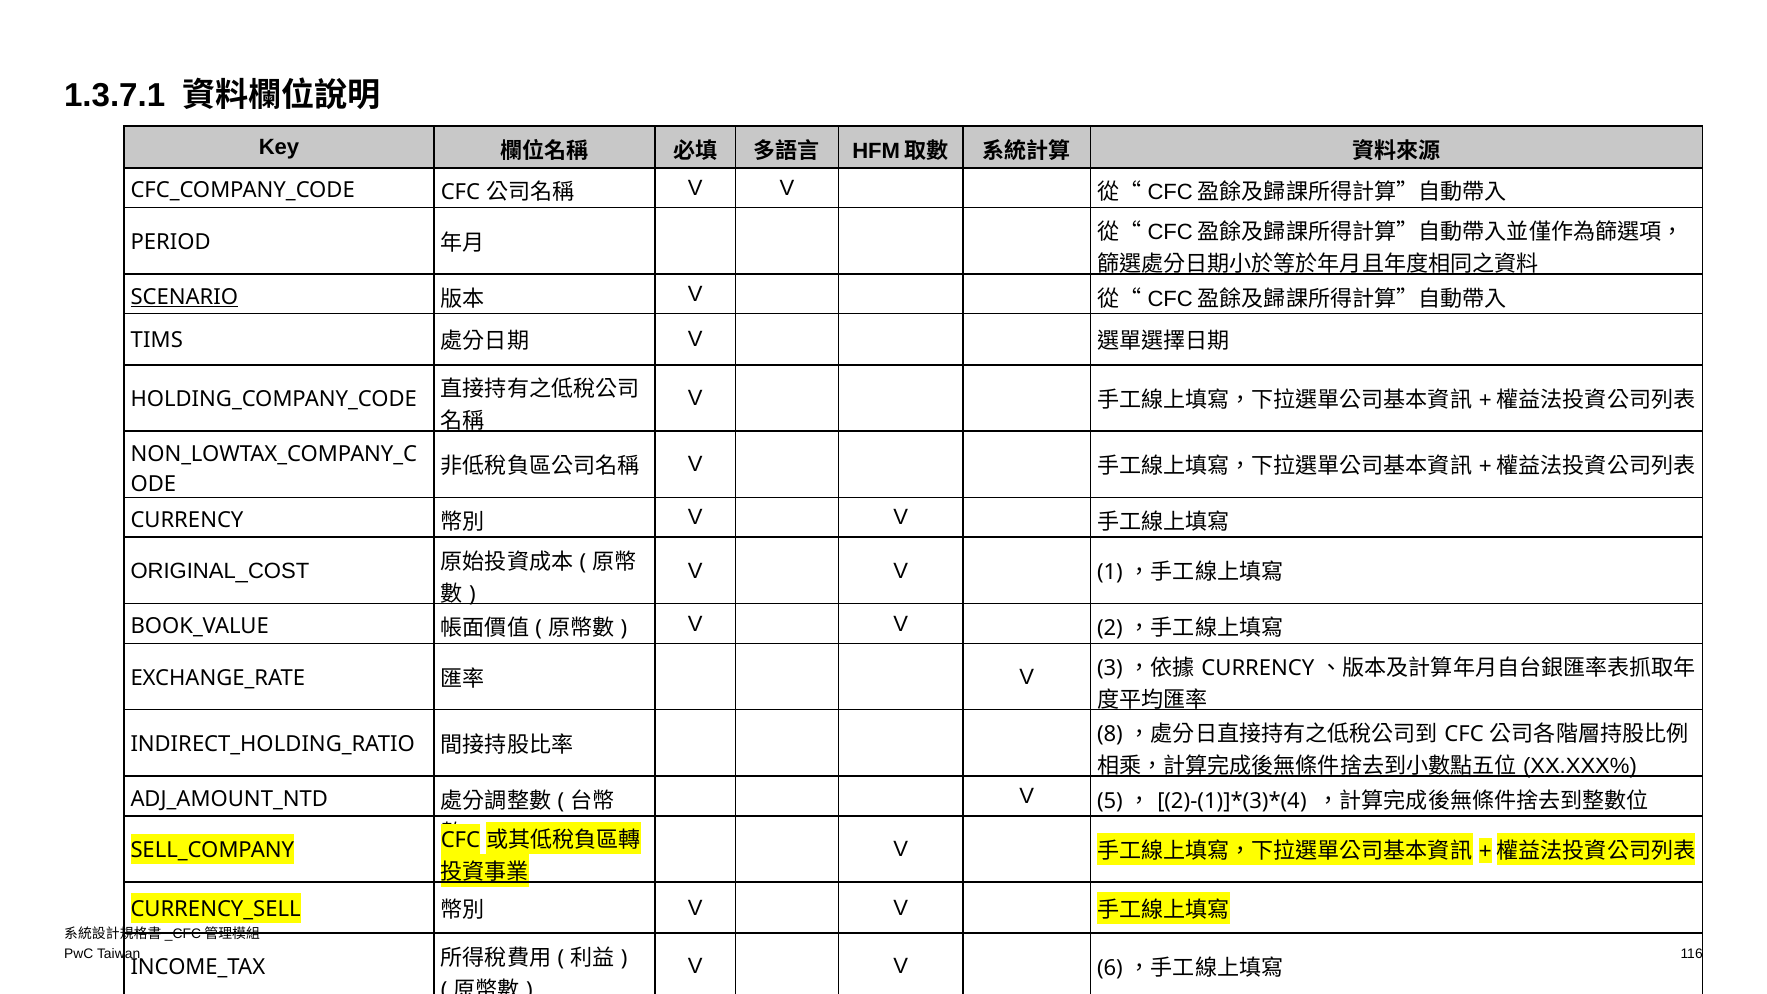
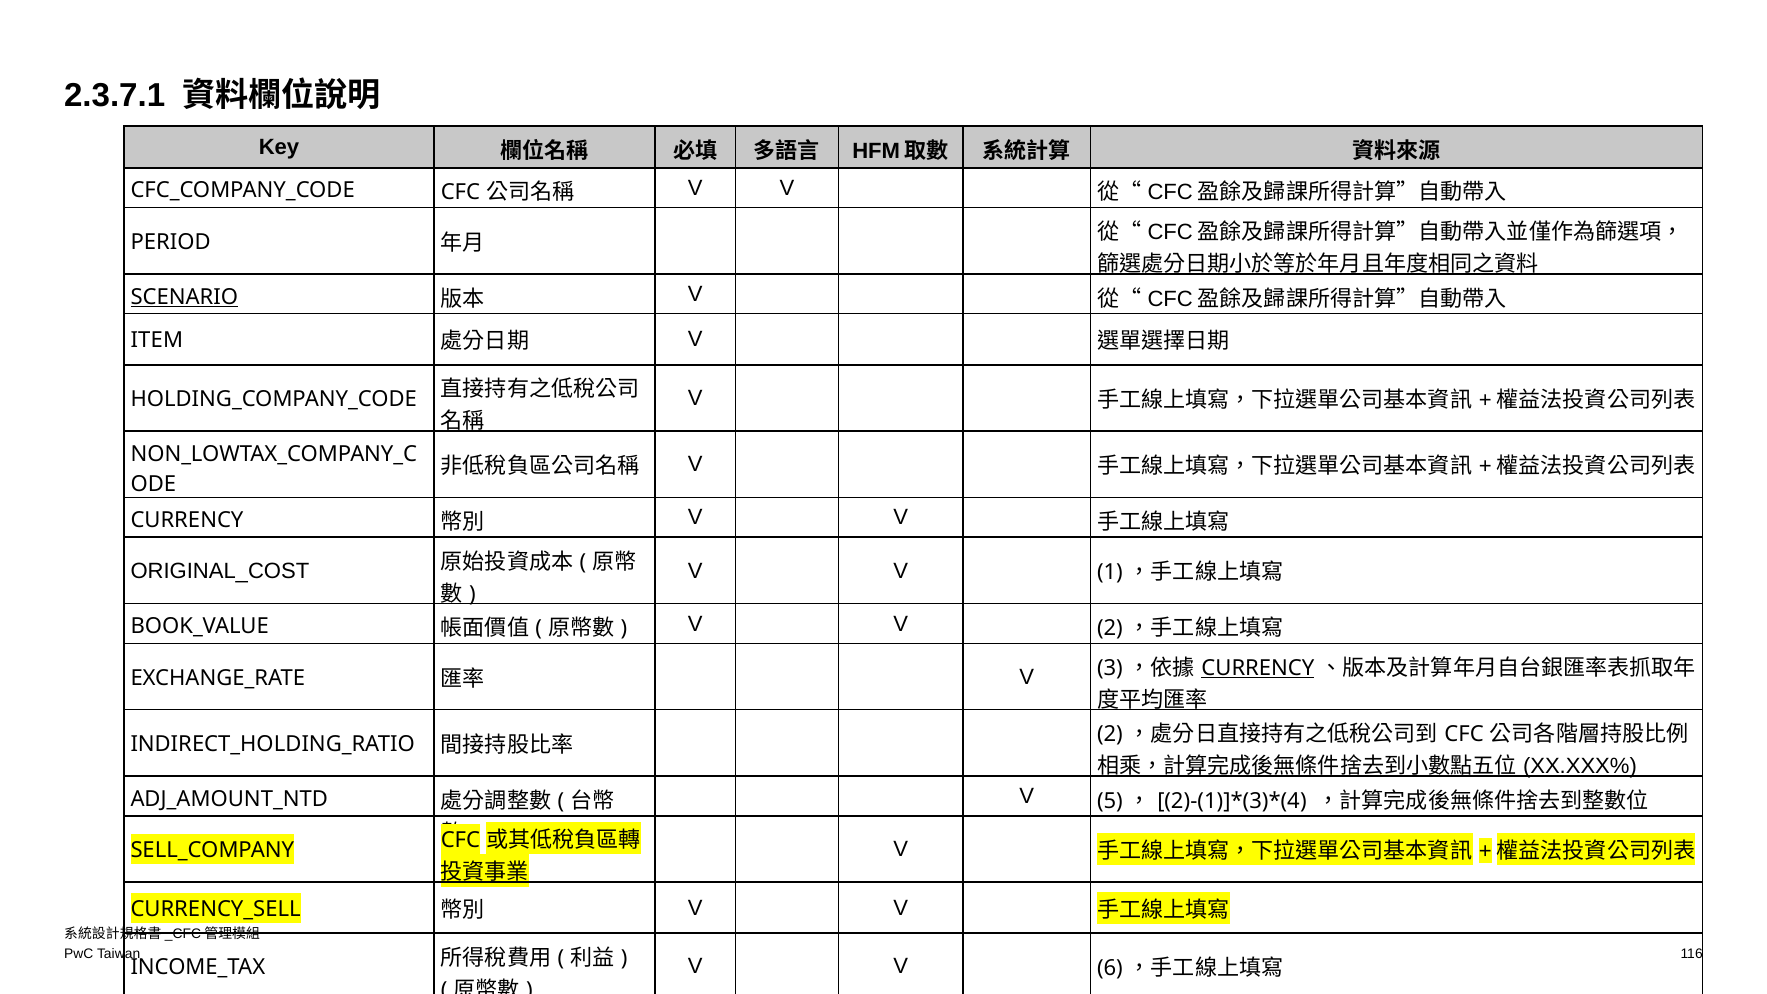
1.3.7.1: 1.3.7.1 -> 2.3.7.1 (115, 95)
TIMS: TIMS -> ITEM (157, 341)
CURRENCY underline: none -> present (1258, 668)
8: 8 -> 2 (1110, 734)
